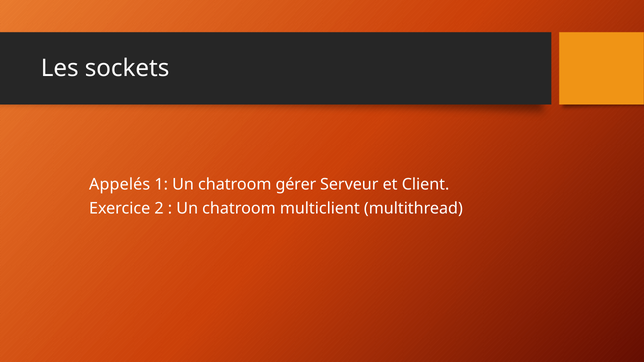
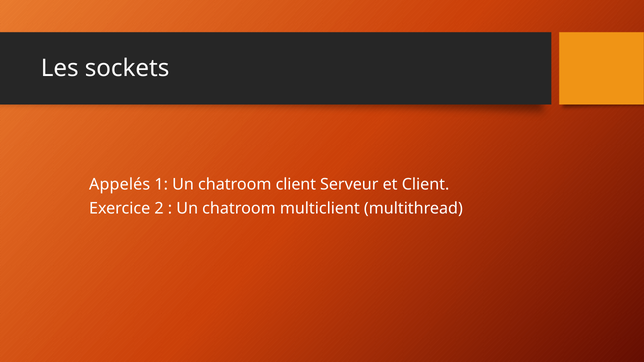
chatroom gérer: gérer -> client (296, 185)
